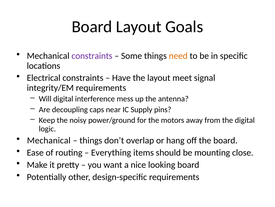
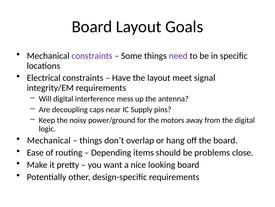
need colour: orange -> purple (178, 56)
Everything: Everything -> Depending (111, 152)
mounting: mounting -> problems (212, 152)
